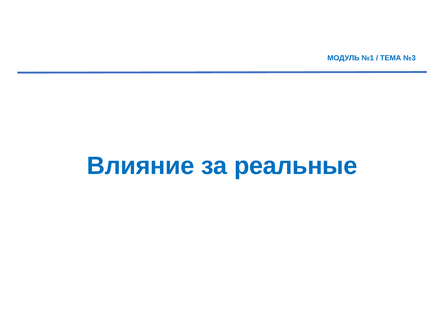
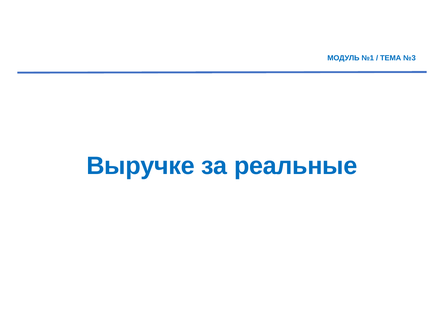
Влияние: Влияние -> Выручке (141, 166)
